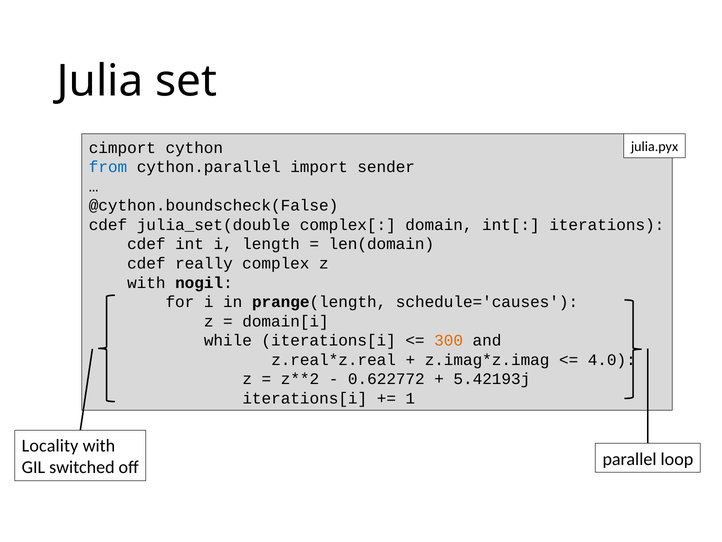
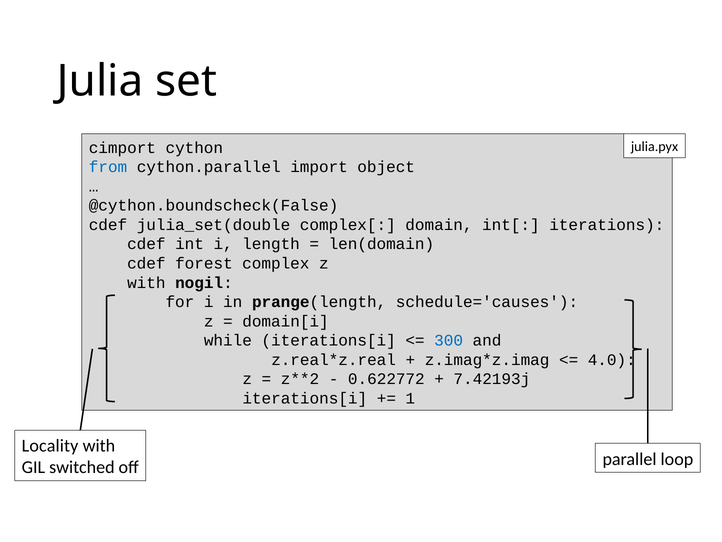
sender: sender -> object (386, 167)
really: really -> forest (204, 263)
300 colour: orange -> blue (449, 340)
5.42193j: 5.42193j -> 7.42193j (492, 379)
